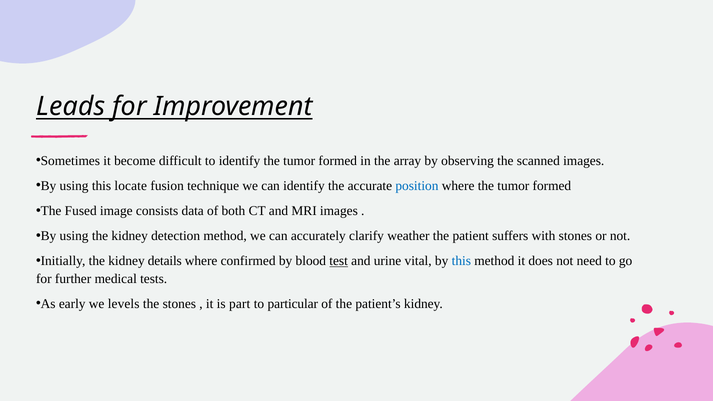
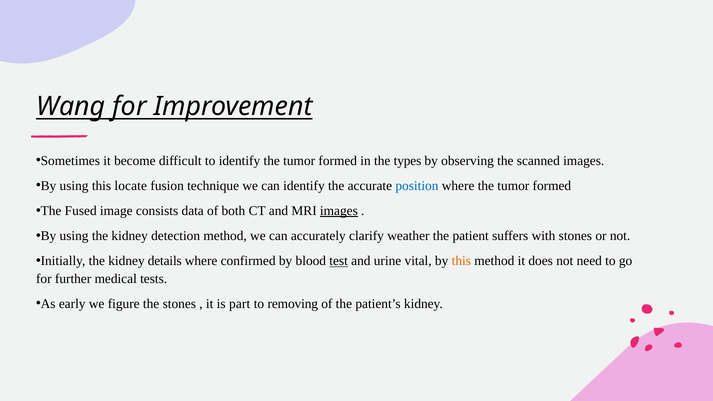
Leads: Leads -> Wang (71, 107)
array: array -> types (408, 161)
images underline: none -> present (339, 211)
this colour: blue -> orange (461, 261)
levels: levels -> figure (124, 304)
particular: particular -> removing (293, 304)
